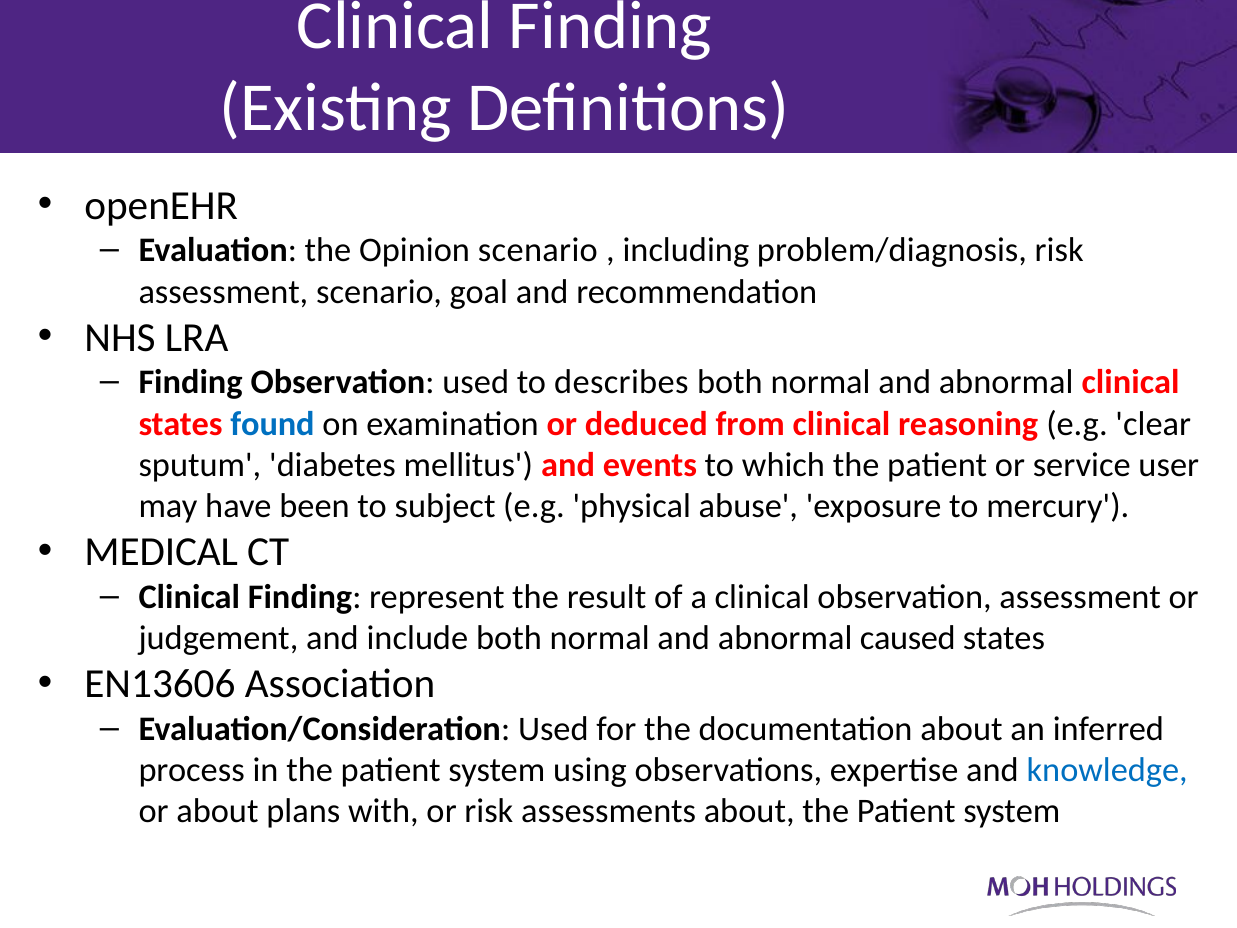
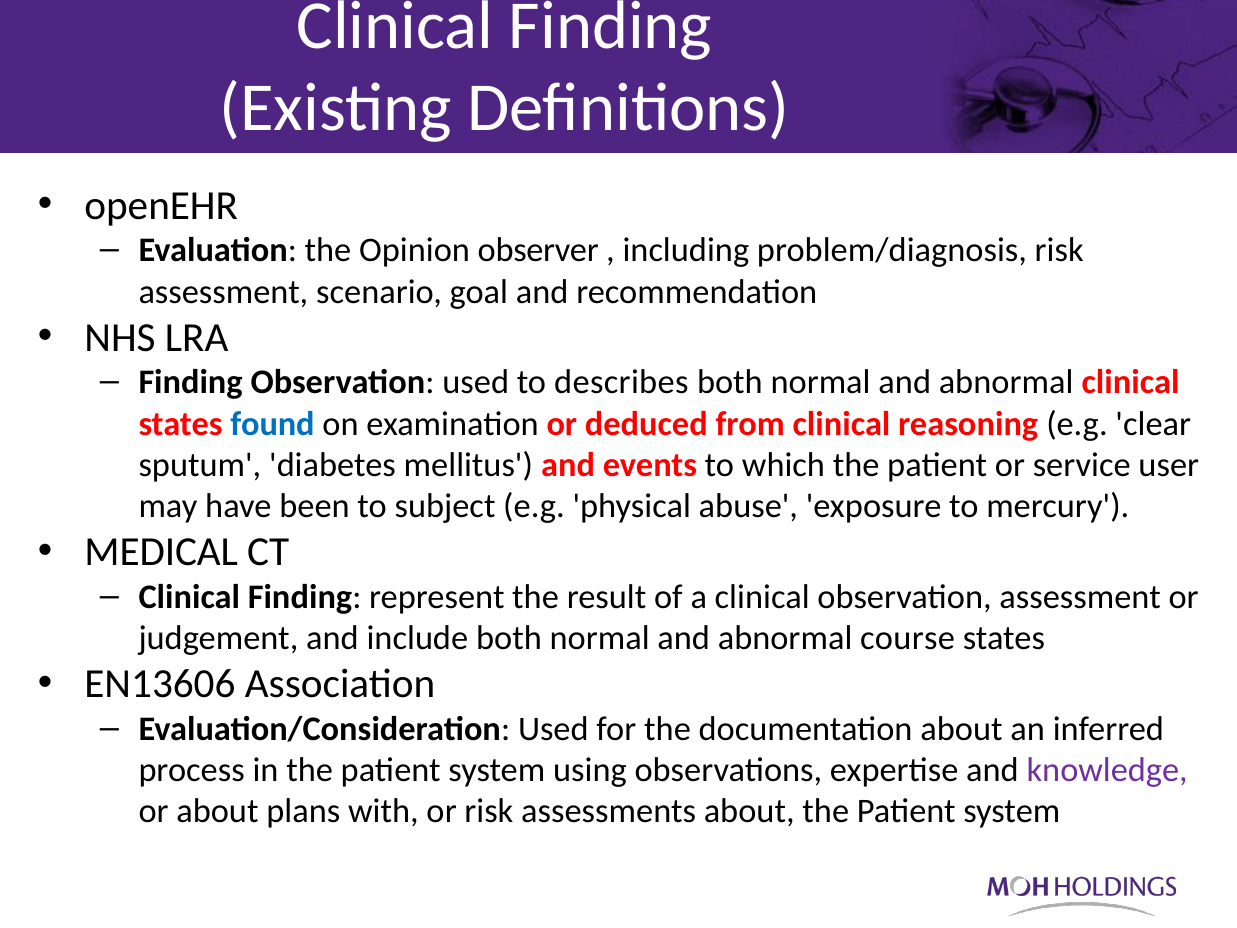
Opinion scenario: scenario -> observer (538, 250)
caused: caused -> course (908, 638)
knowledge colour: blue -> purple (1107, 770)
